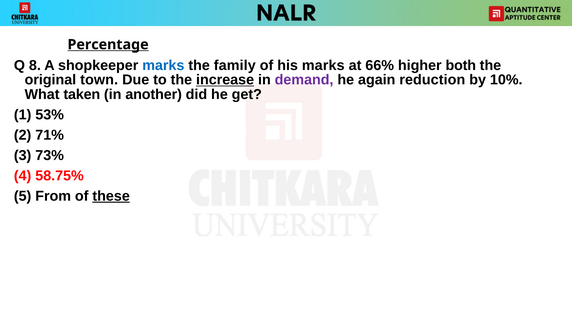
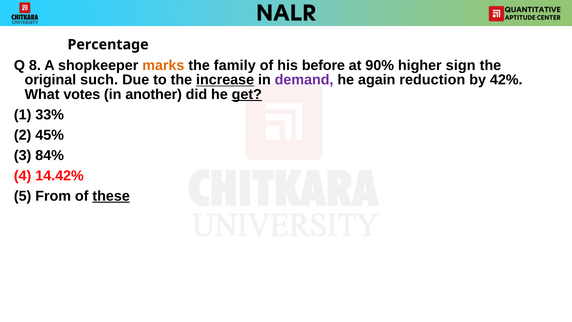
Percentage underline: present -> none (108, 45)
marks colour: blue -> orange (163, 65)
his marks: marks -> before (323, 65)
66%: 66% -> 90% (380, 65)
both: both -> sign (461, 65)
town: town -> such (99, 80)
10%: 10% -> 42% (506, 80)
taken: taken -> votes (82, 94)
get underline: none -> present (247, 94)
53%: 53% -> 33% (50, 115)
71%: 71% -> 45% (50, 135)
73%: 73% -> 84% (50, 155)
58.75%: 58.75% -> 14.42% (60, 175)
